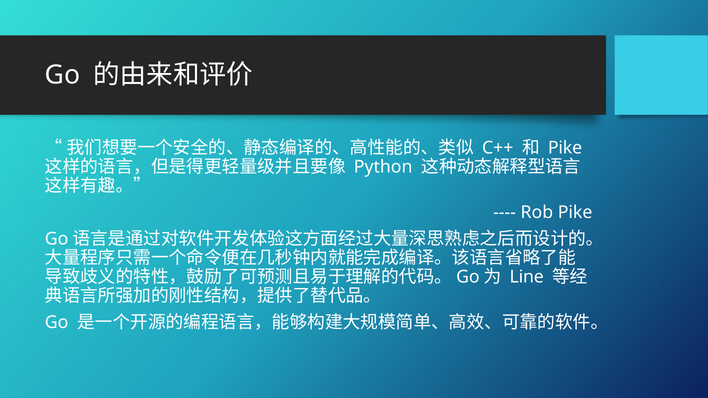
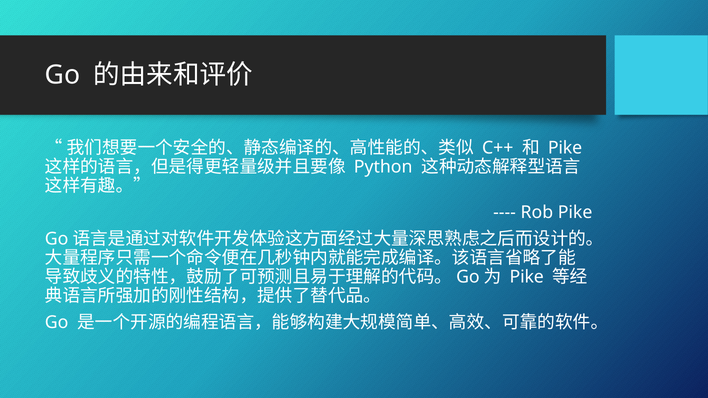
Line: Line -> Pike (527, 277)
